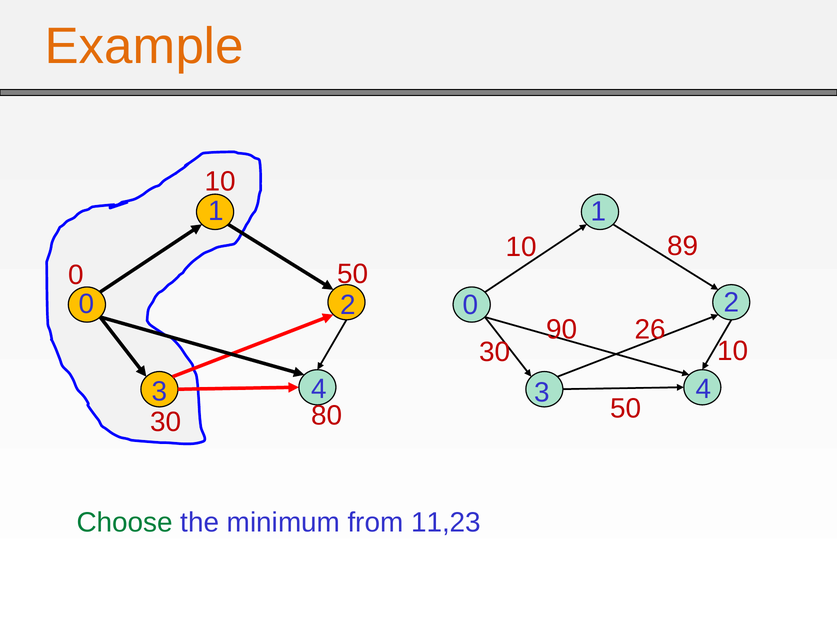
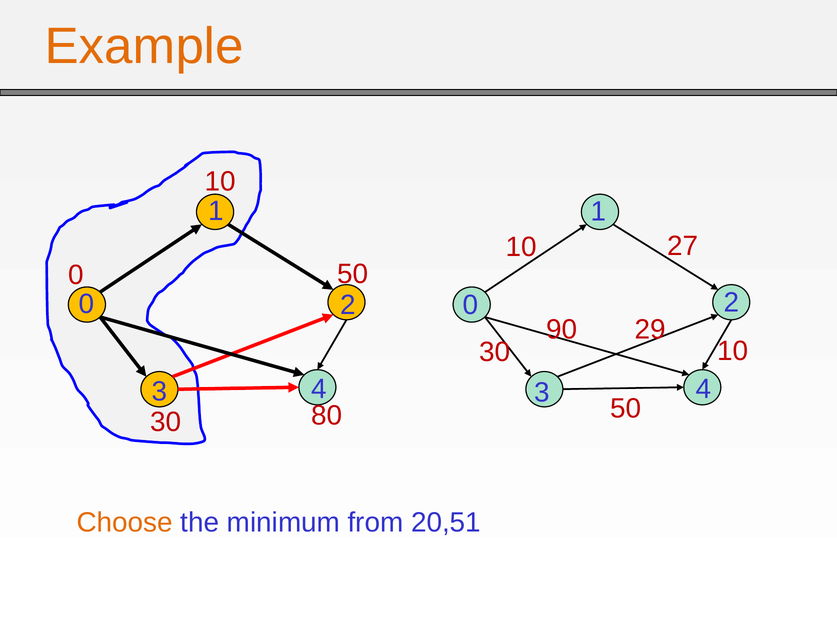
89: 89 -> 27 (683, 246)
26: 26 -> 29 (650, 329)
Choose colour: green -> orange (125, 522)
11,23: 11,23 -> 20,51 (446, 522)
